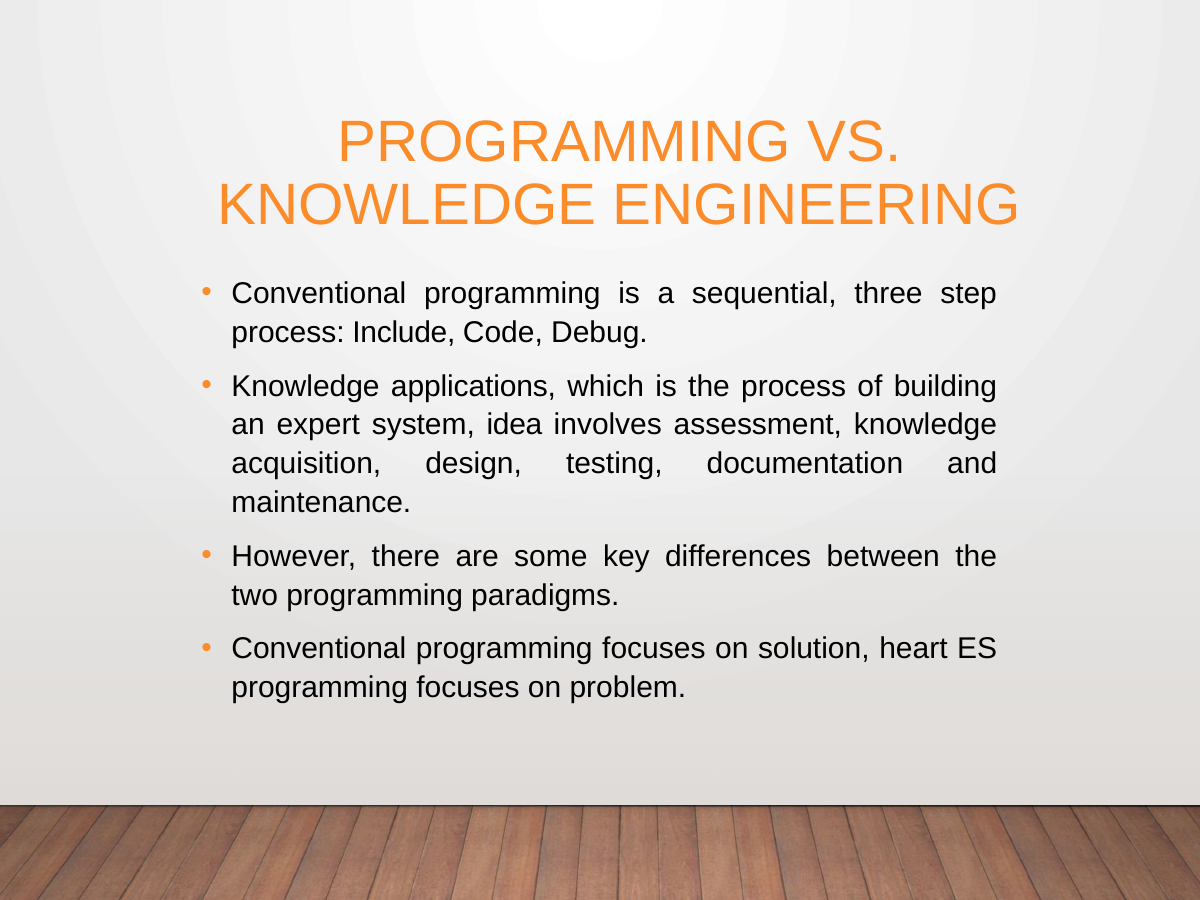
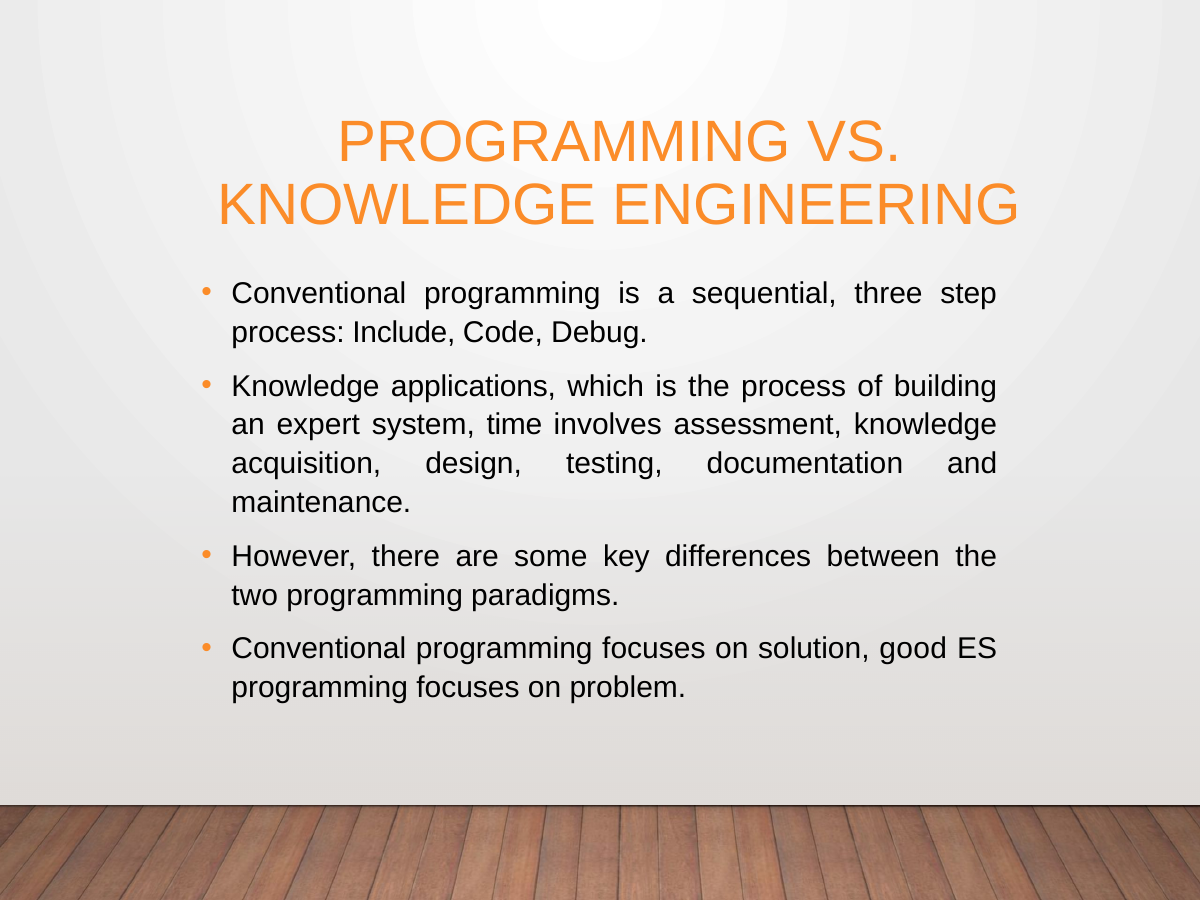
idea: idea -> time (514, 425)
heart: heart -> good (913, 649)
